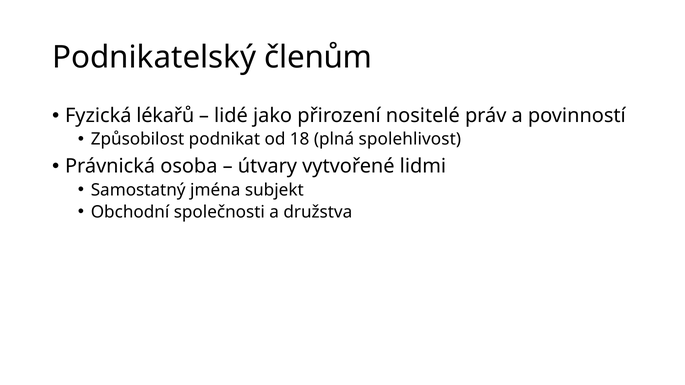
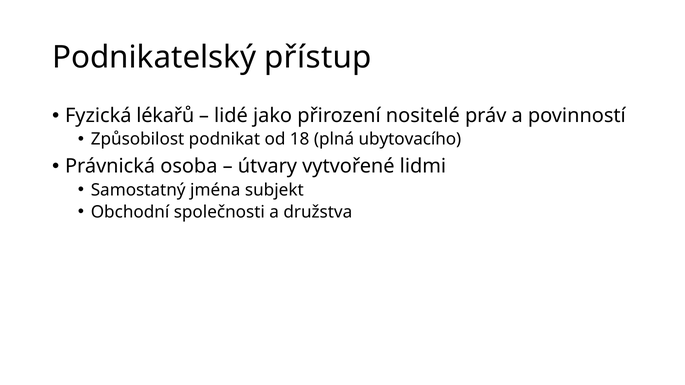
členům: členům -> přístup (318, 58)
spolehlivost: spolehlivost -> ubytovacího (410, 139)
